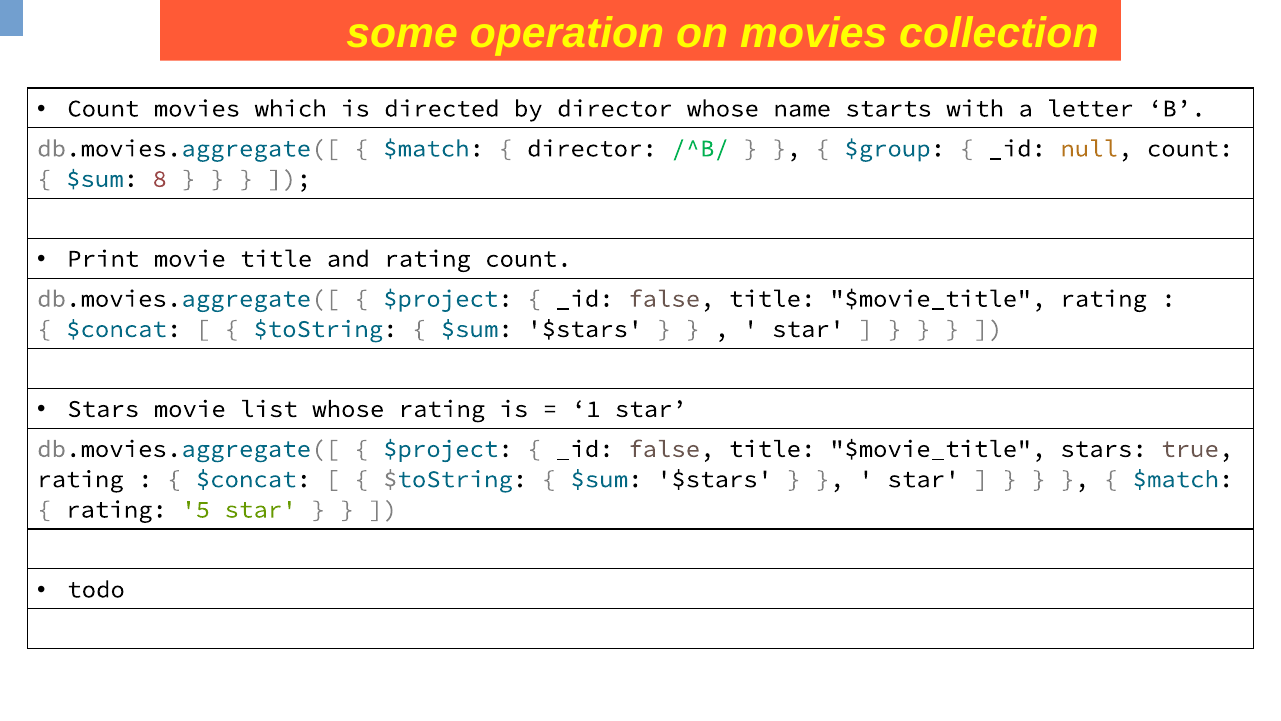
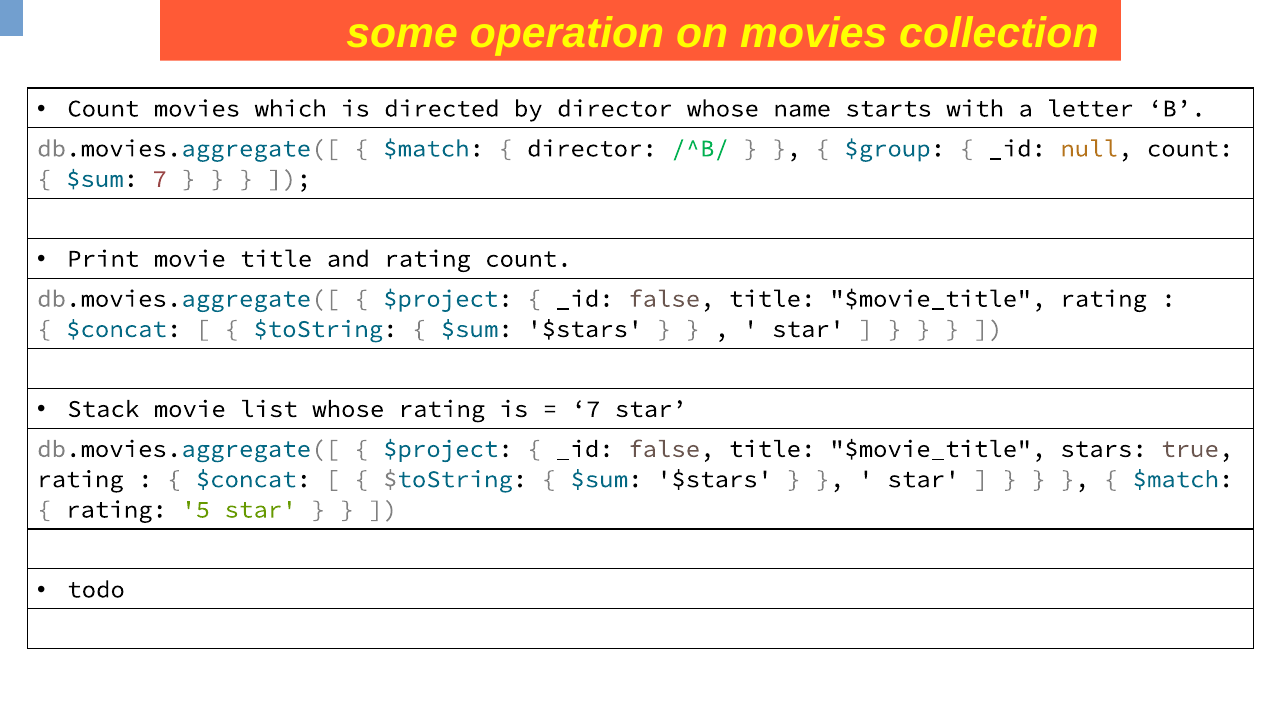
$sum 8: 8 -> 7 (160, 179)
Stars: Stars -> Stack (103, 409)
1: 1 -> 7 (586, 409)
